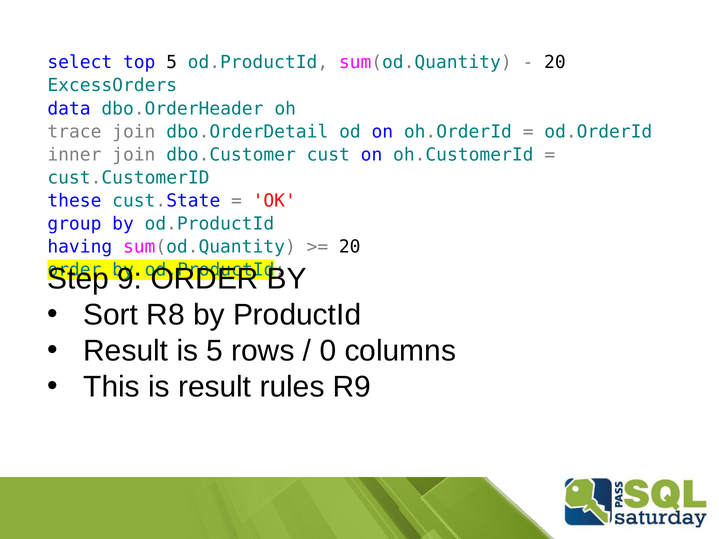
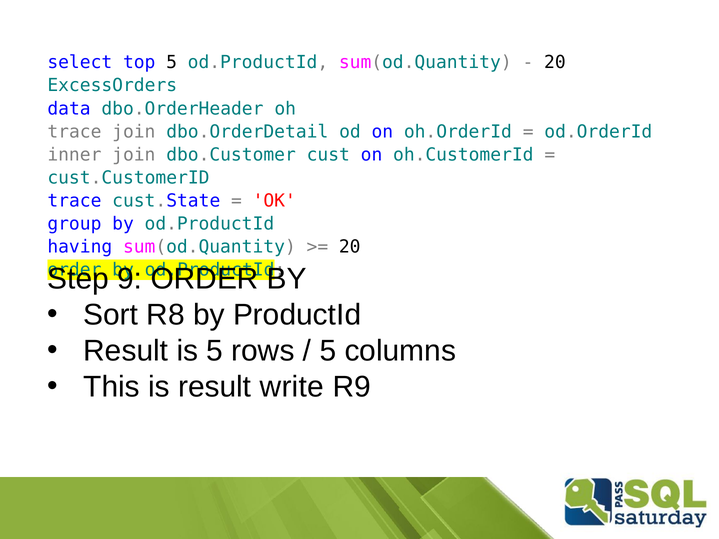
these: these -> trace (74, 201)
0: 0 -> 5 (328, 351)
rules: rules -> write (292, 387)
